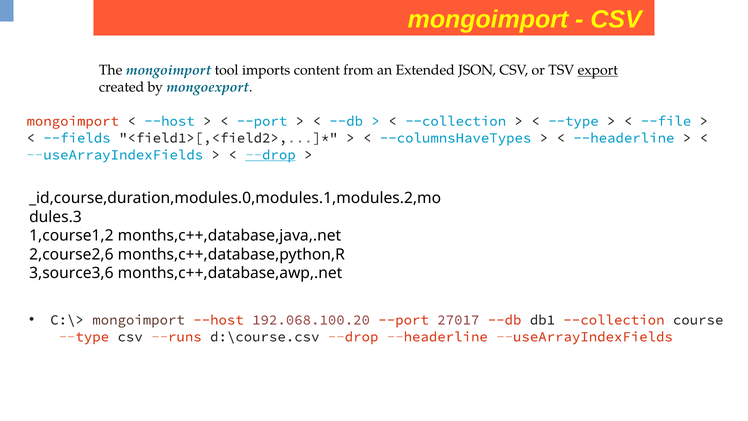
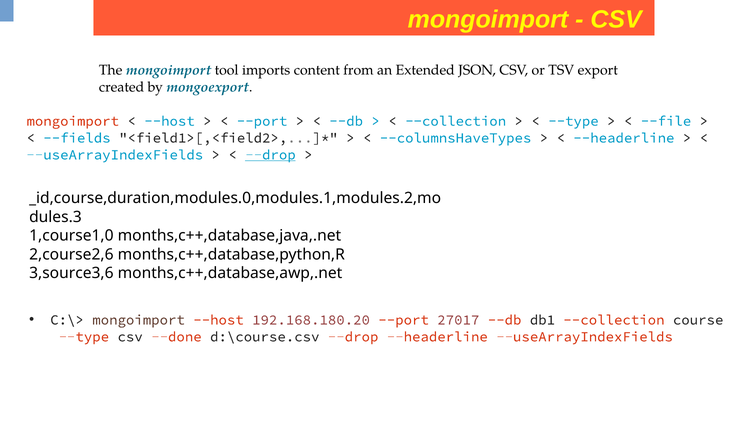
export underline: present -> none (598, 70)
1,course1,2: 1,course1,2 -> 1,course1,0 (71, 236)
192.068.100.20: 192.068.100.20 -> 192.168.180.20 (311, 320)
--runs: --runs -> --done (176, 337)
